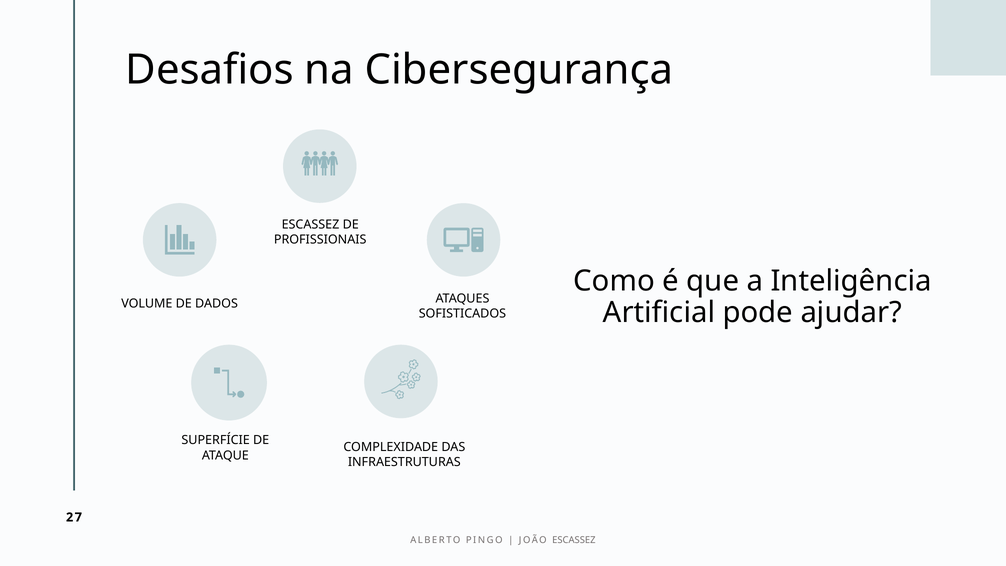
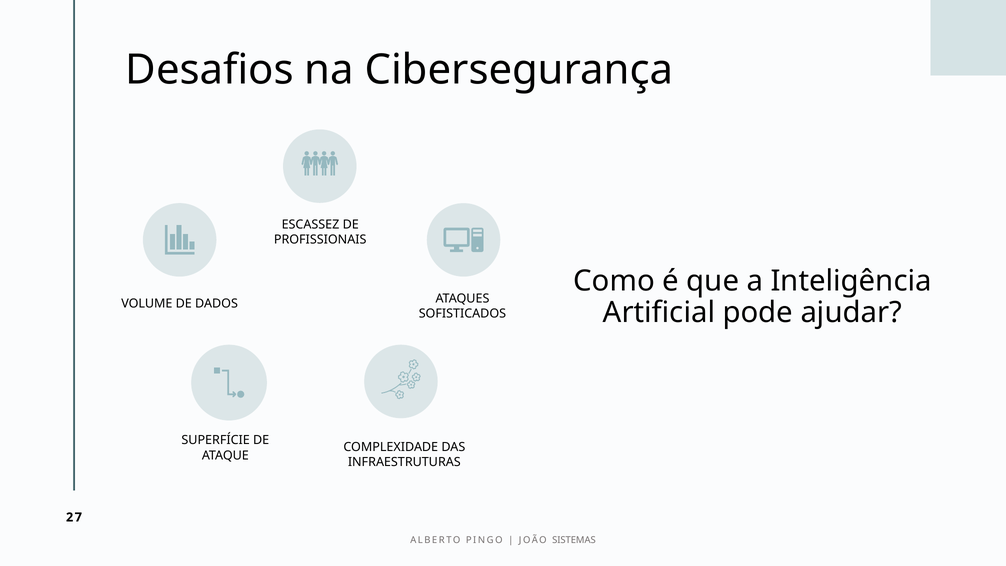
JOÃO ESCASSEZ: ESCASSEZ -> SISTEMAS (574, 540)
